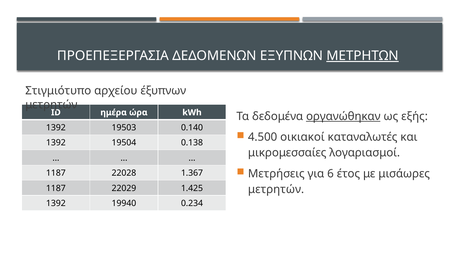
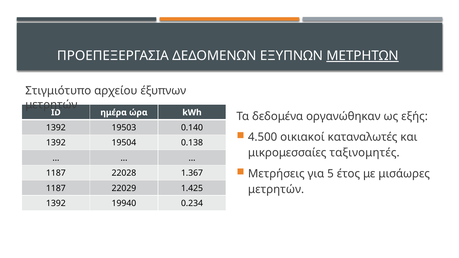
οργανώθηκαν underline: present -> none (343, 116)
λογαριασμοί: λογαριασμοί -> ταξινομητές (365, 153)
6: 6 -> 5 (330, 174)
